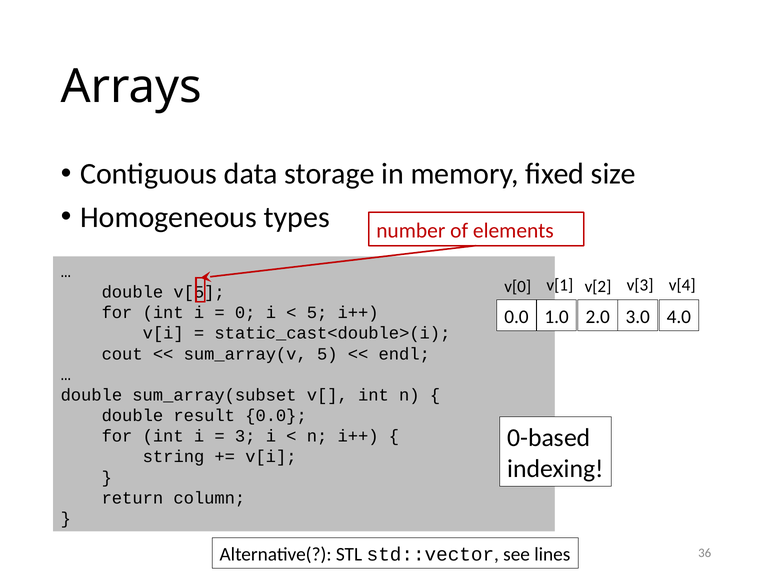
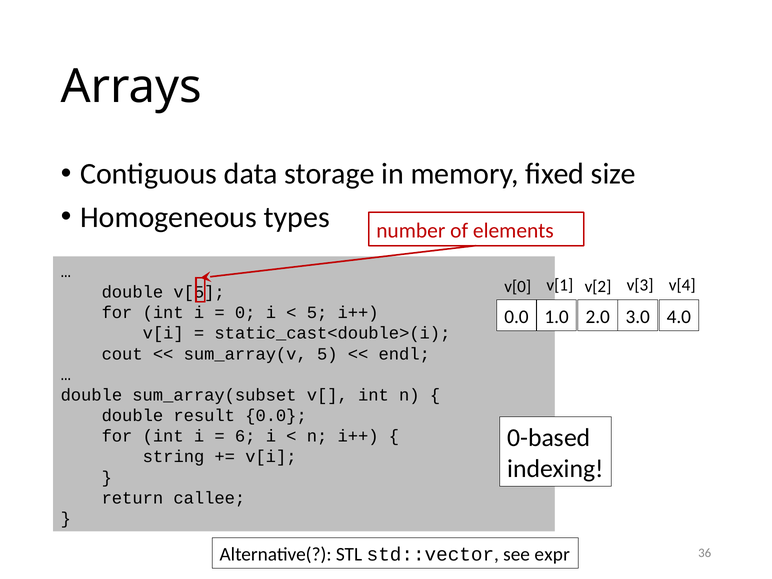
3: 3 -> 6 (245, 436)
column: column -> callee (209, 498)
lines: lines -> expr (552, 554)
